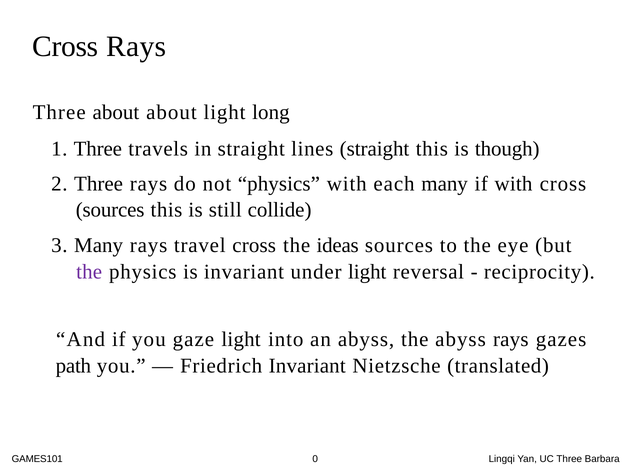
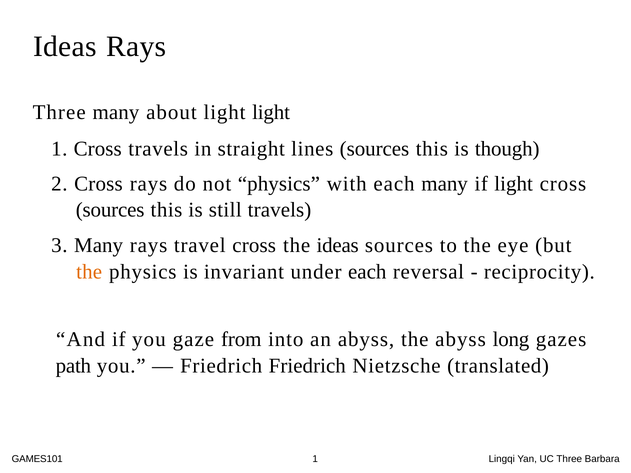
Cross: Cross -> Ideas (65, 46)
Three about: about -> many (116, 112)
light long: long -> light (271, 112)
1 Three: Three -> Cross (98, 149)
lines straight: straight -> sources (374, 149)
2 Three: Three -> Cross (98, 184)
if with: with -> light (514, 184)
still collide: collide -> travels (280, 210)
the colour: purple -> orange (89, 272)
under light: light -> each (367, 272)
gaze light: light -> from (241, 340)
abyss rays: rays -> long (511, 340)
Friedrich Invariant: Invariant -> Friedrich (307, 366)
GAMES101 0: 0 -> 1 (315, 459)
